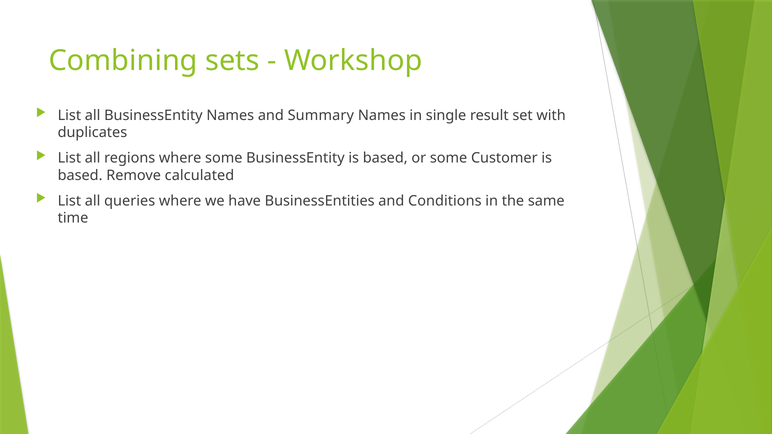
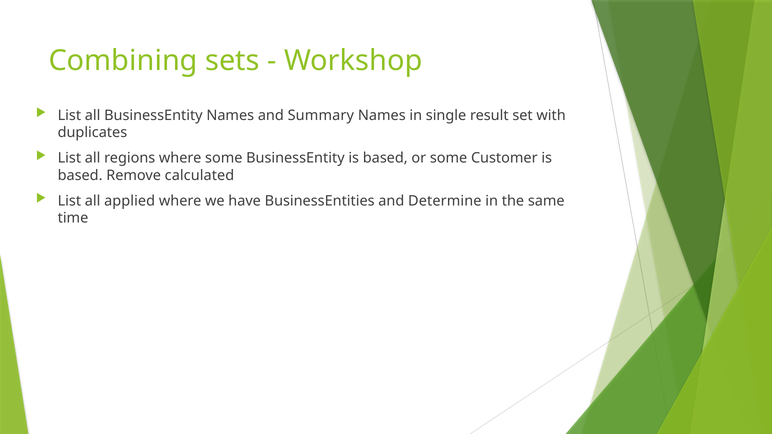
queries: queries -> applied (130, 201)
Conditions: Conditions -> Determine (445, 201)
